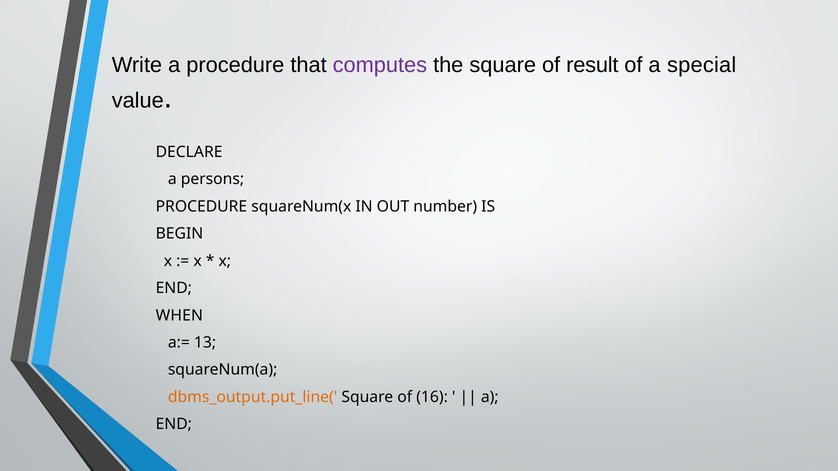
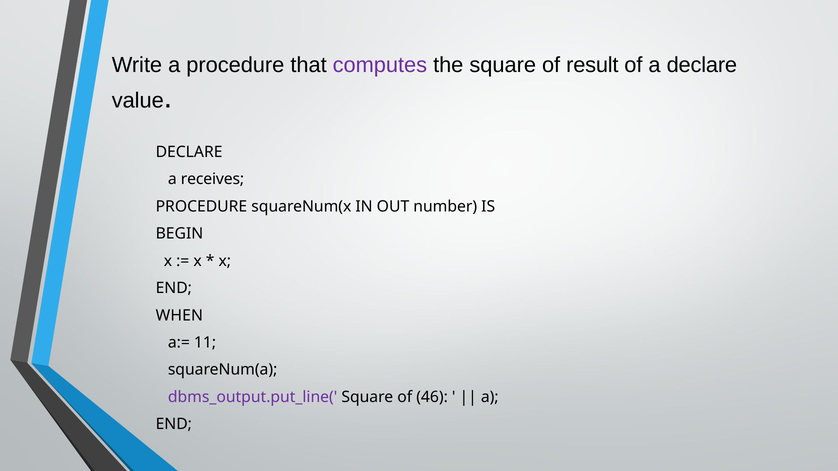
a special: special -> declare (702, 65)
persons: persons -> receives (213, 179)
13: 13 -> 11 (205, 343)
dbms_output.put_line( colour: orange -> purple (253, 397)
16: 16 -> 46 (432, 397)
